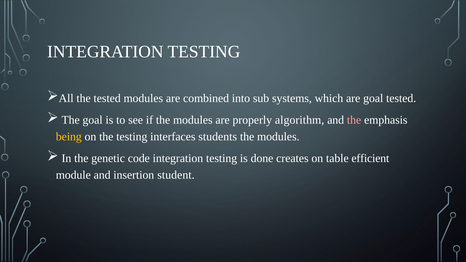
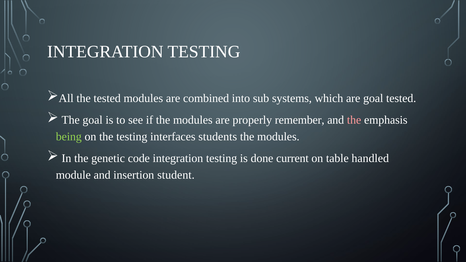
algorithm: algorithm -> remember (300, 120)
being colour: yellow -> light green (69, 137)
creates: creates -> current (292, 158)
efficient: efficient -> handled (370, 158)
